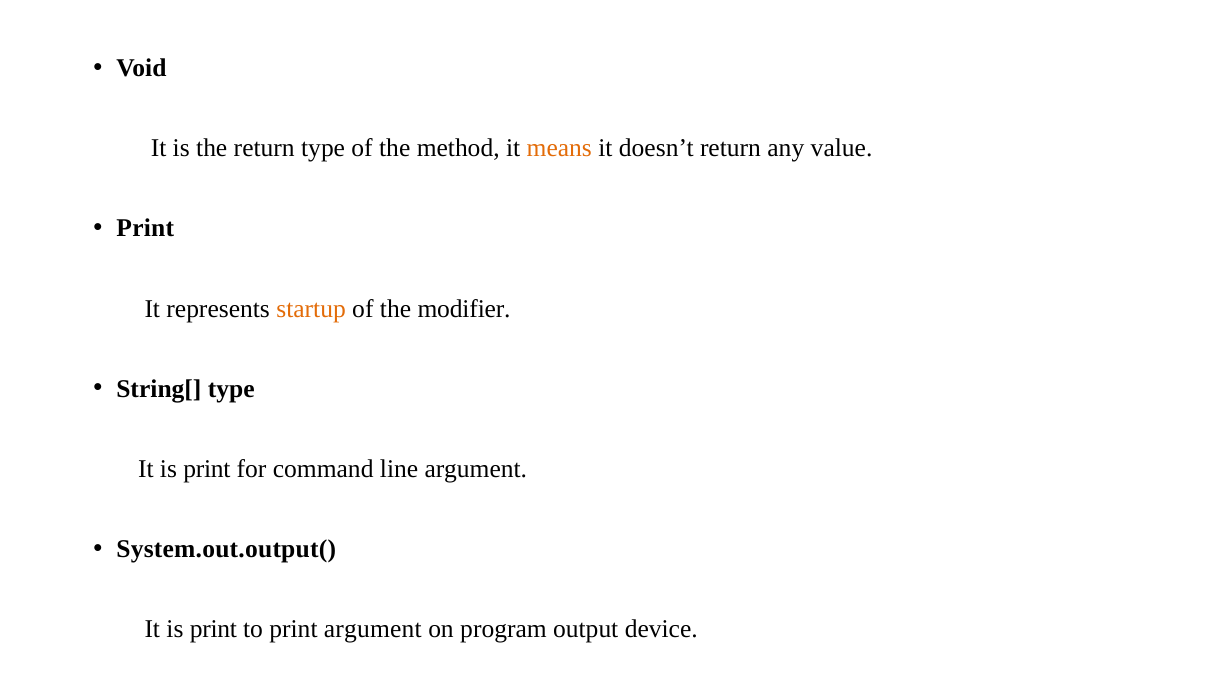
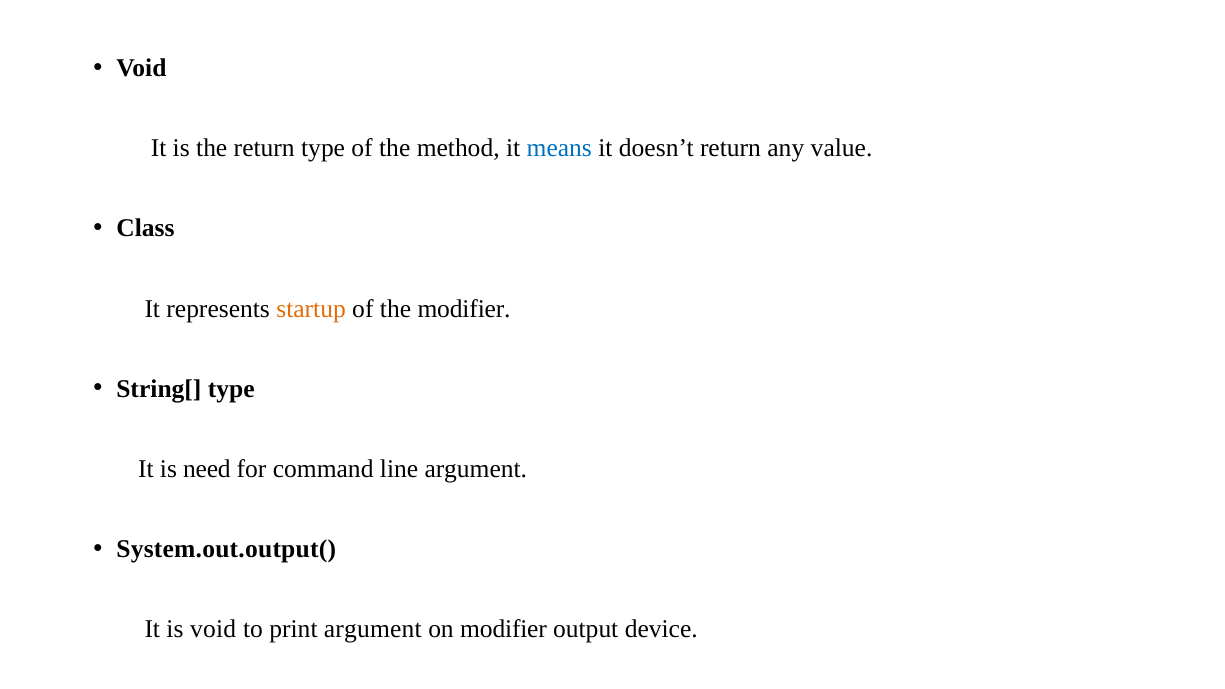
means colour: orange -> blue (559, 148)
Print: Print -> Class (145, 229)
print: print -> need (207, 469)
print: print -> void (213, 629)
on program: program -> modifier (504, 629)
